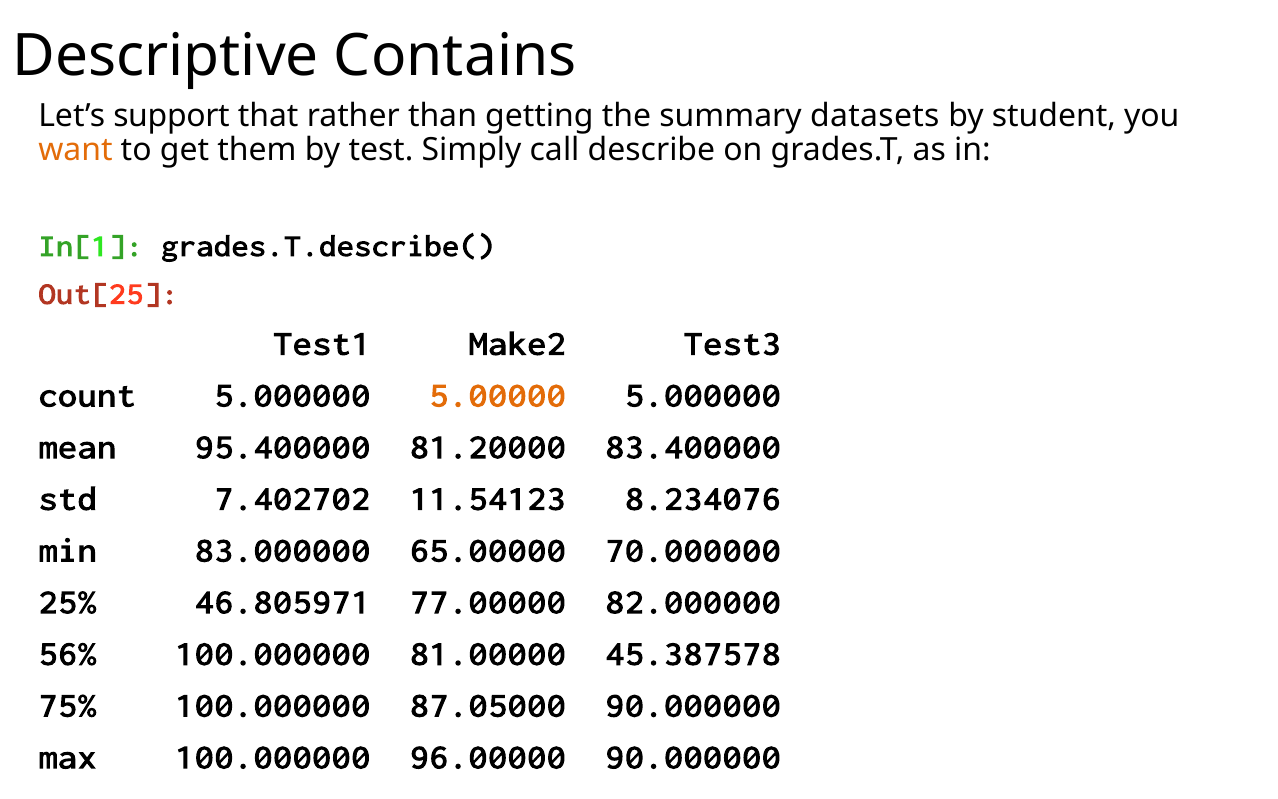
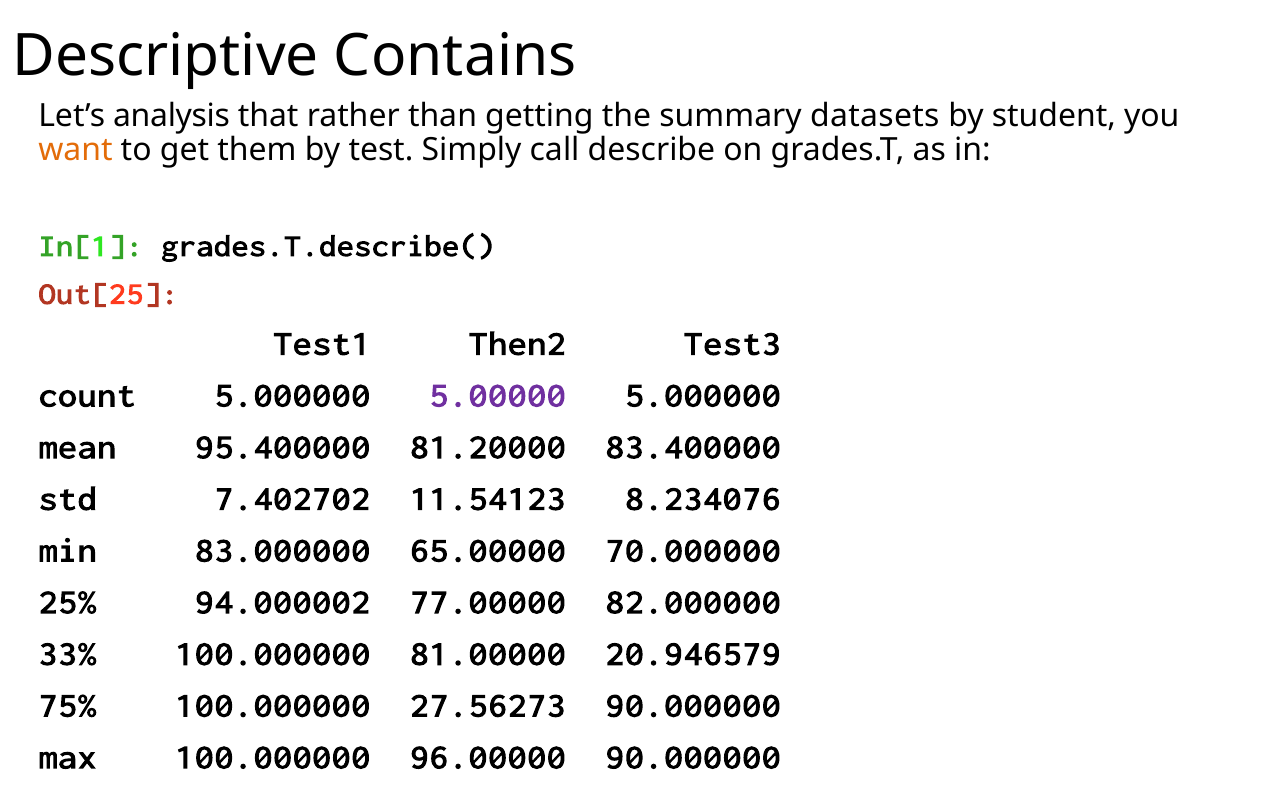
support: support -> analysis (172, 116)
Make2: Make2 -> Then2 (517, 343)
5.00000 colour: orange -> purple (498, 395)
46.805971: 46.805971 -> 94.000002 (283, 602)
56%: 56% -> 33% (68, 653)
45.387578: 45.387578 -> 20.946579 (693, 653)
87.05000: 87.05000 -> 27.56273 (488, 705)
